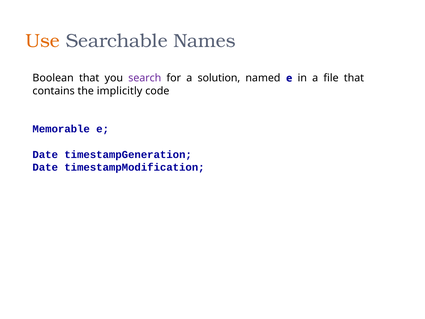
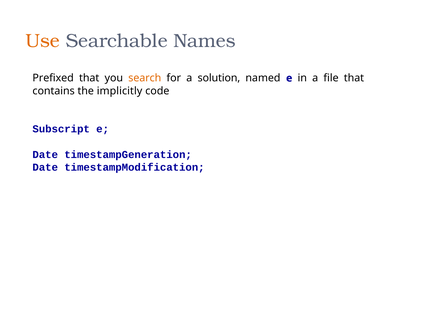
Boolean: Boolean -> Prefixed (53, 78)
search colour: purple -> orange (145, 78)
Memorable: Memorable -> Subscript (61, 129)
